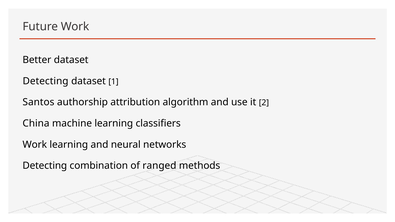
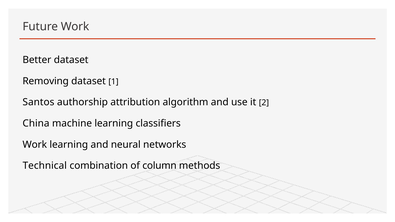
Detecting: Detecting -> Removing (46, 81)
Detecting: Detecting -> Technical (45, 166)
ranged: ranged -> column (159, 166)
